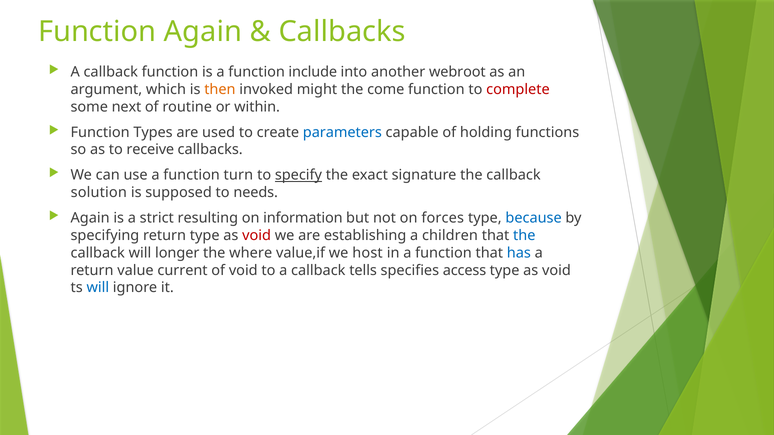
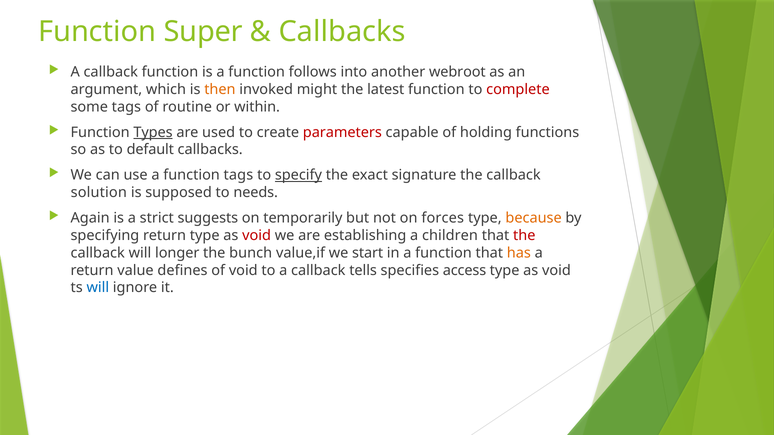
Function Again: Again -> Super (203, 32)
include: include -> follows (313, 72)
come: come -> latest (386, 90)
some next: next -> tags (126, 107)
Types underline: none -> present (153, 132)
parameters colour: blue -> red (342, 132)
receive: receive -> default (150, 150)
function turn: turn -> tags (238, 175)
resulting: resulting -> suggests (208, 218)
information: information -> temporarily (303, 218)
because colour: blue -> orange (534, 218)
the colour: blue -> red (524, 236)
where: where -> bunch (251, 253)
host: host -> start (368, 253)
has colour: blue -> orange (519, 253)
current: current -> defines (183, 270)
